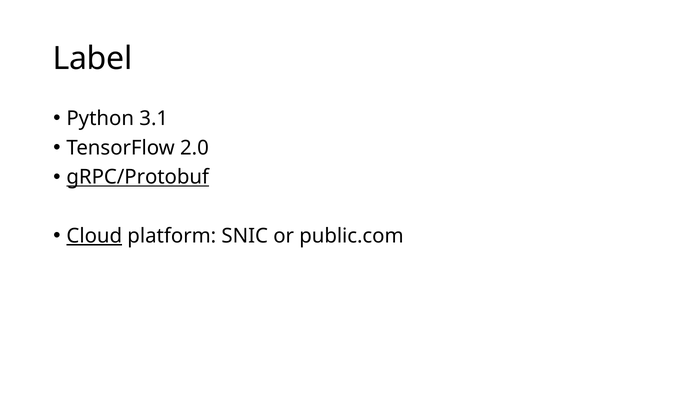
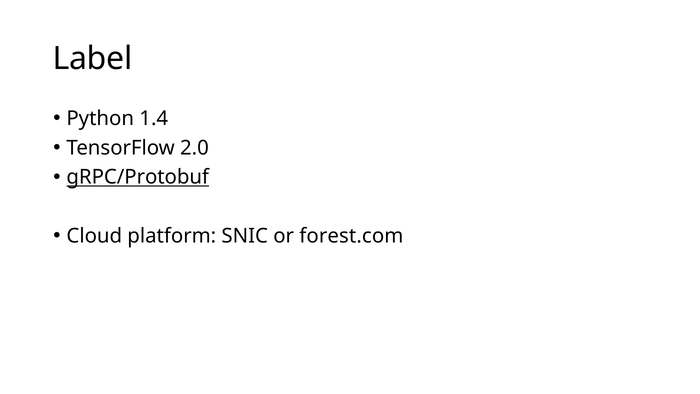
3.1: 3.1 -> 1.4 (154, 118)
Cloud underline: present -> none (94, 236)
public.com: public.com -> forest.com (351, 236)
